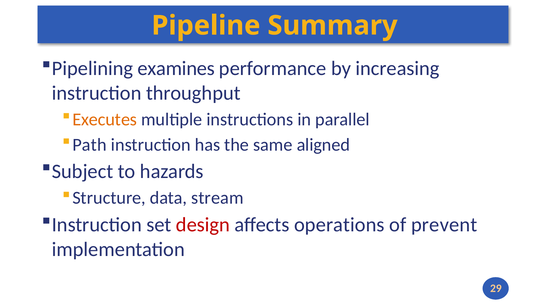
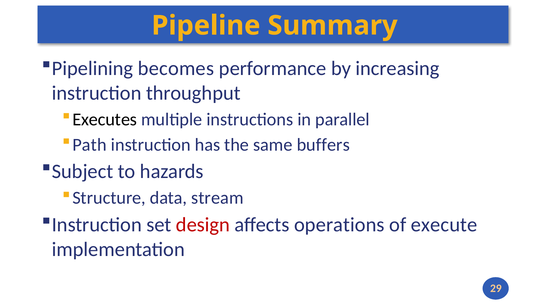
examines: examines -> becomes (176, 69)
Executes colour: orange -> black (105, 120)
aligned: aligned -> buffers (323, 145)
prevent: prevent -> execute (444, 225)
